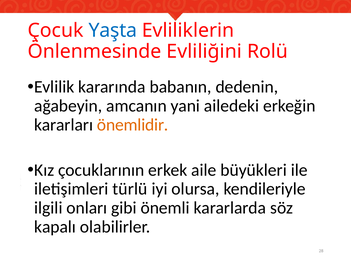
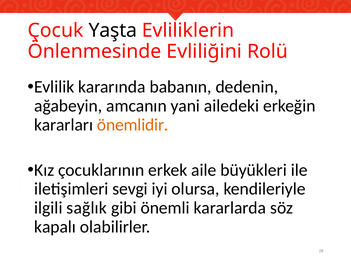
Yaşta colour: blue -> black (113, 31)
türlü: türlü -> sevgi (130, 189)
onları: onları -> sağlık (87, 208)
